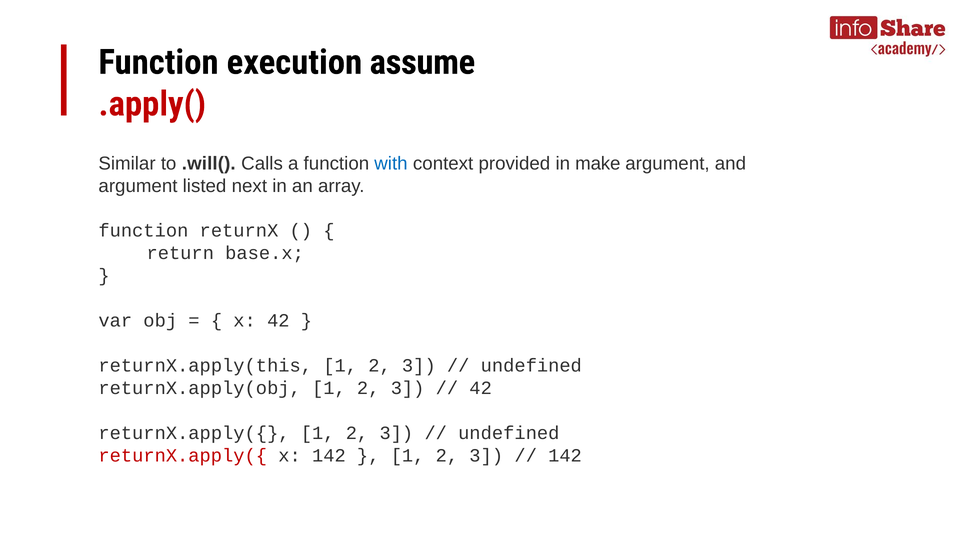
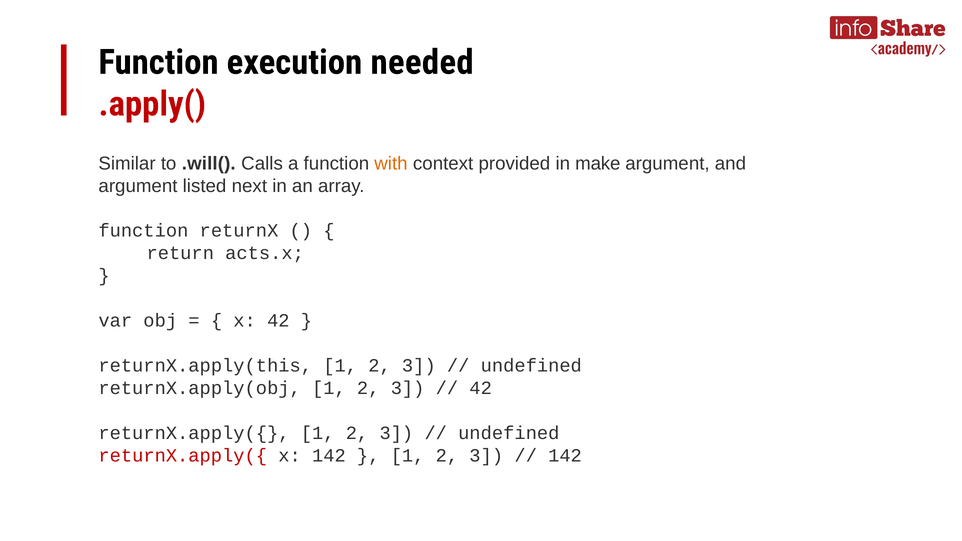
assume: assume -> needed (422, 62)
with colour: blue -> orange (391, 164)
base.x: base.x -> acts.x (265, 253)
